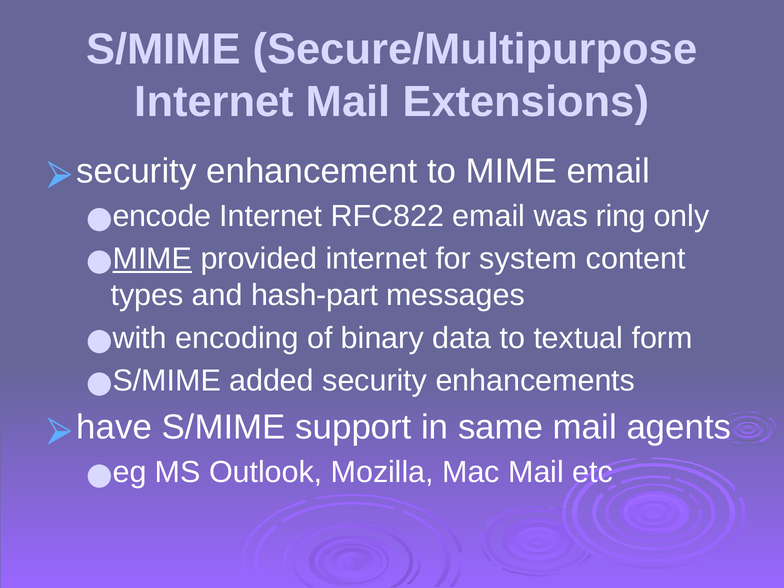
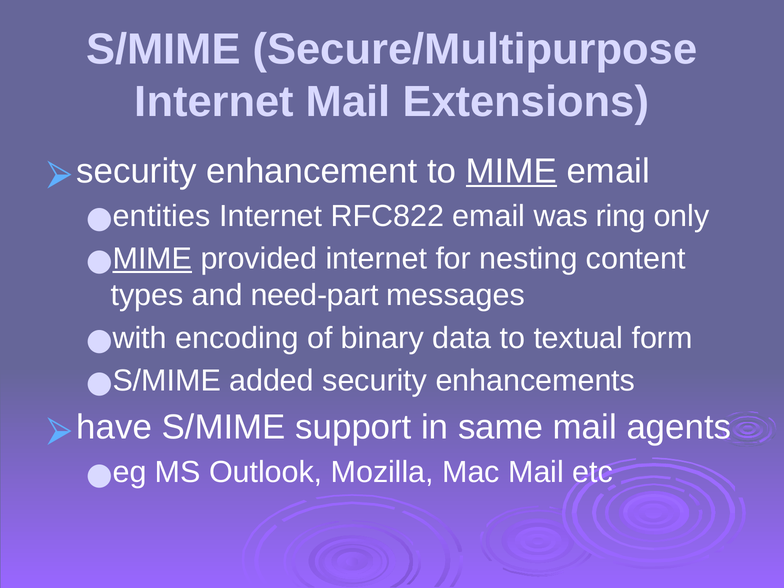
MIME underline: none -> present (511, 171)
encode: encode -> entities (162, 216)
system: system -> nesting (529, 259)
hash-part: hash-part -> need-part (315, 295)
